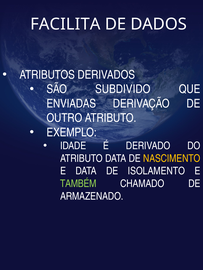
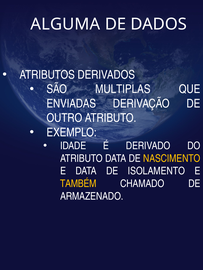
FACILITA: FACILITA -> ALGUMA (65, 24)
SUBDIVIDO: SUBDIVIDO -> MULTIPLAS (123, 89)
TAMBÉM colour: light green -> yellow (78, 184)
